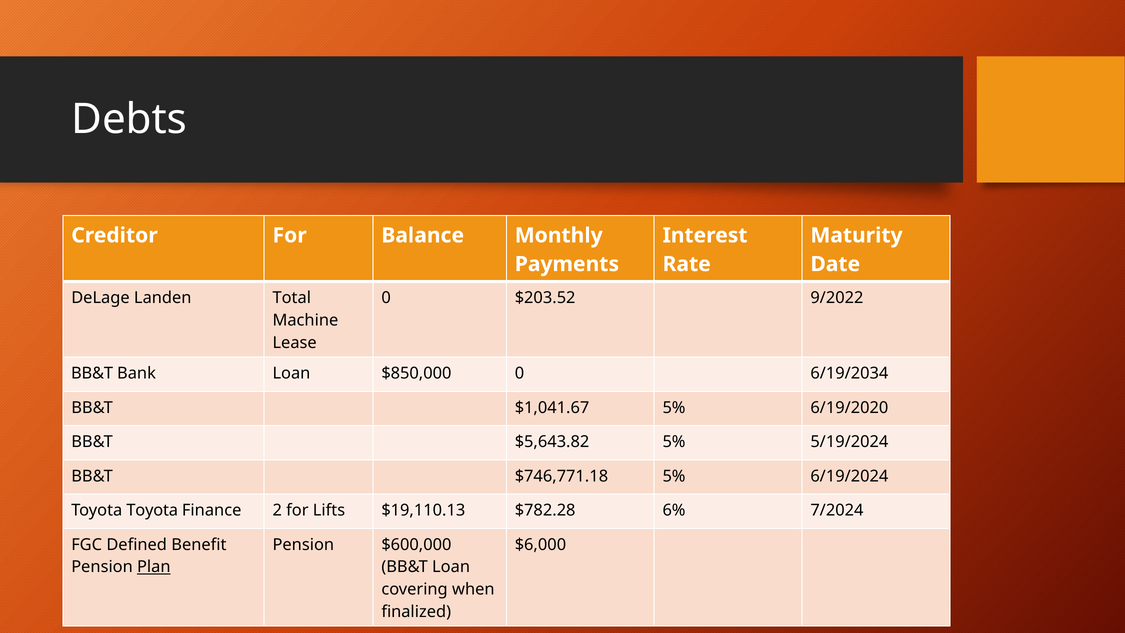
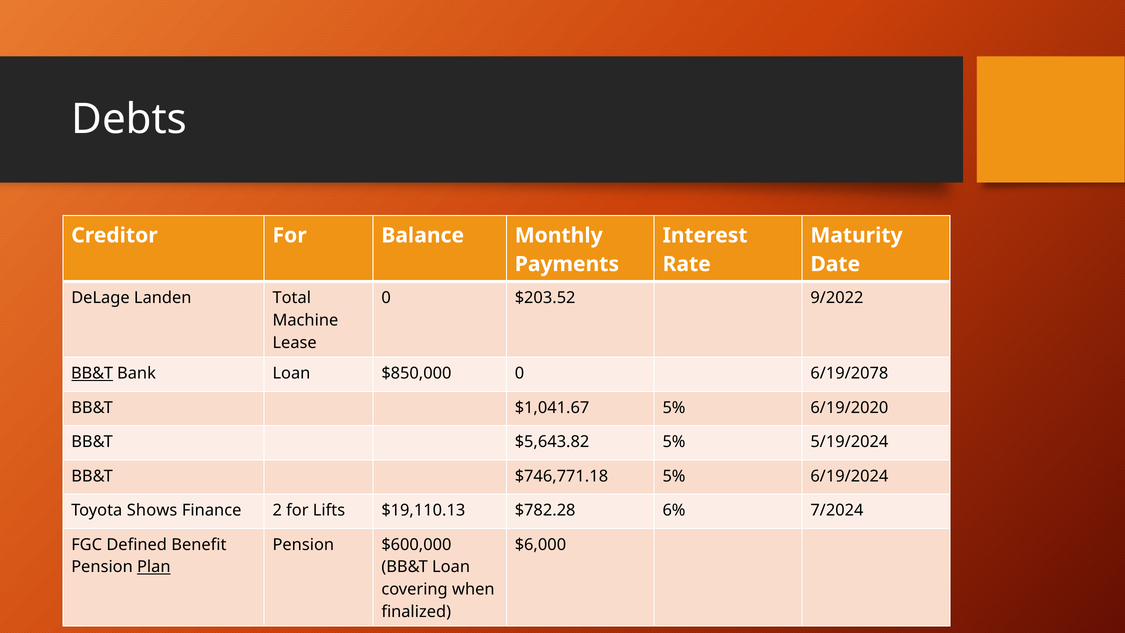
BB&T underline: none -> present (92, 373)
6/19/2034: 6/19/2034 -> 6/19/2078 (849, 373)
Toyota Toyota: Toyota -> Shows (152, 510)
